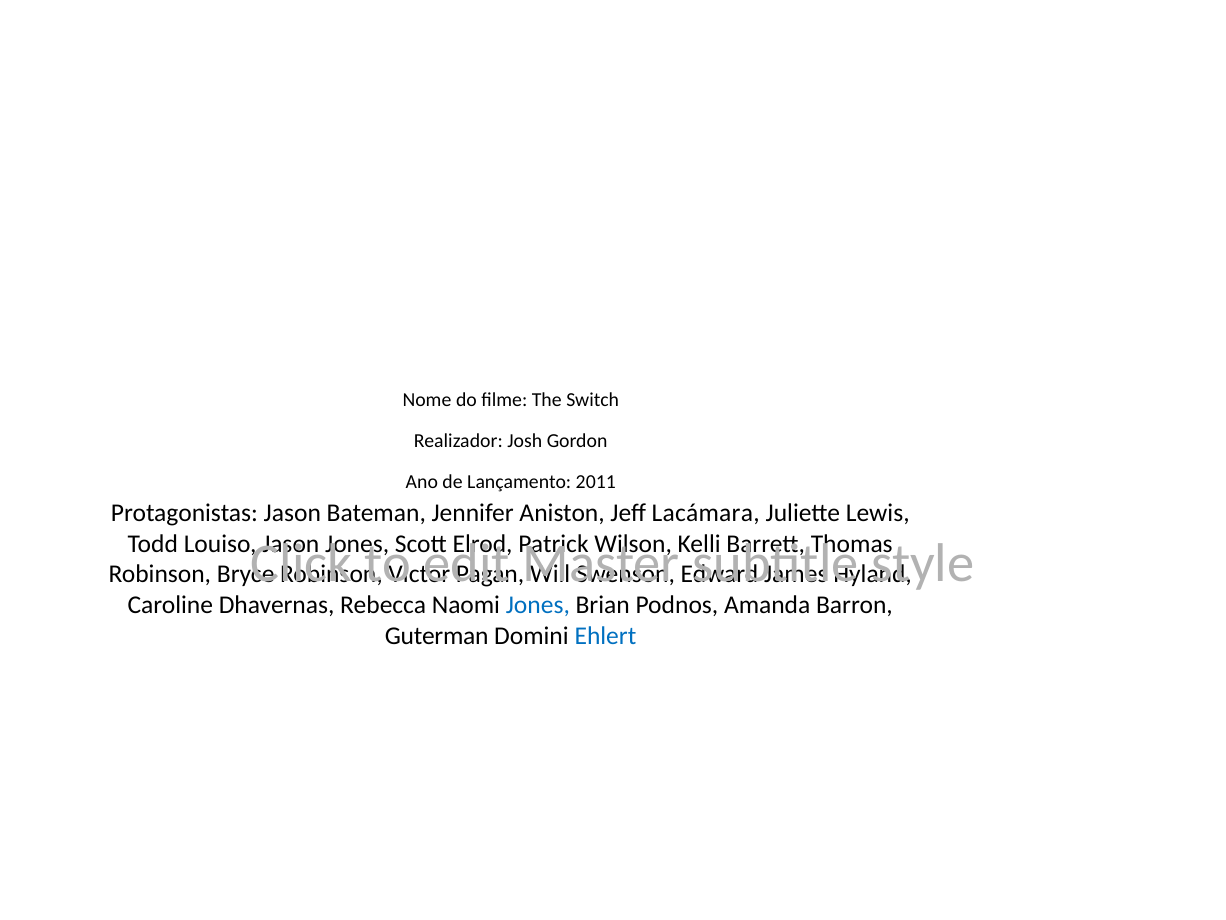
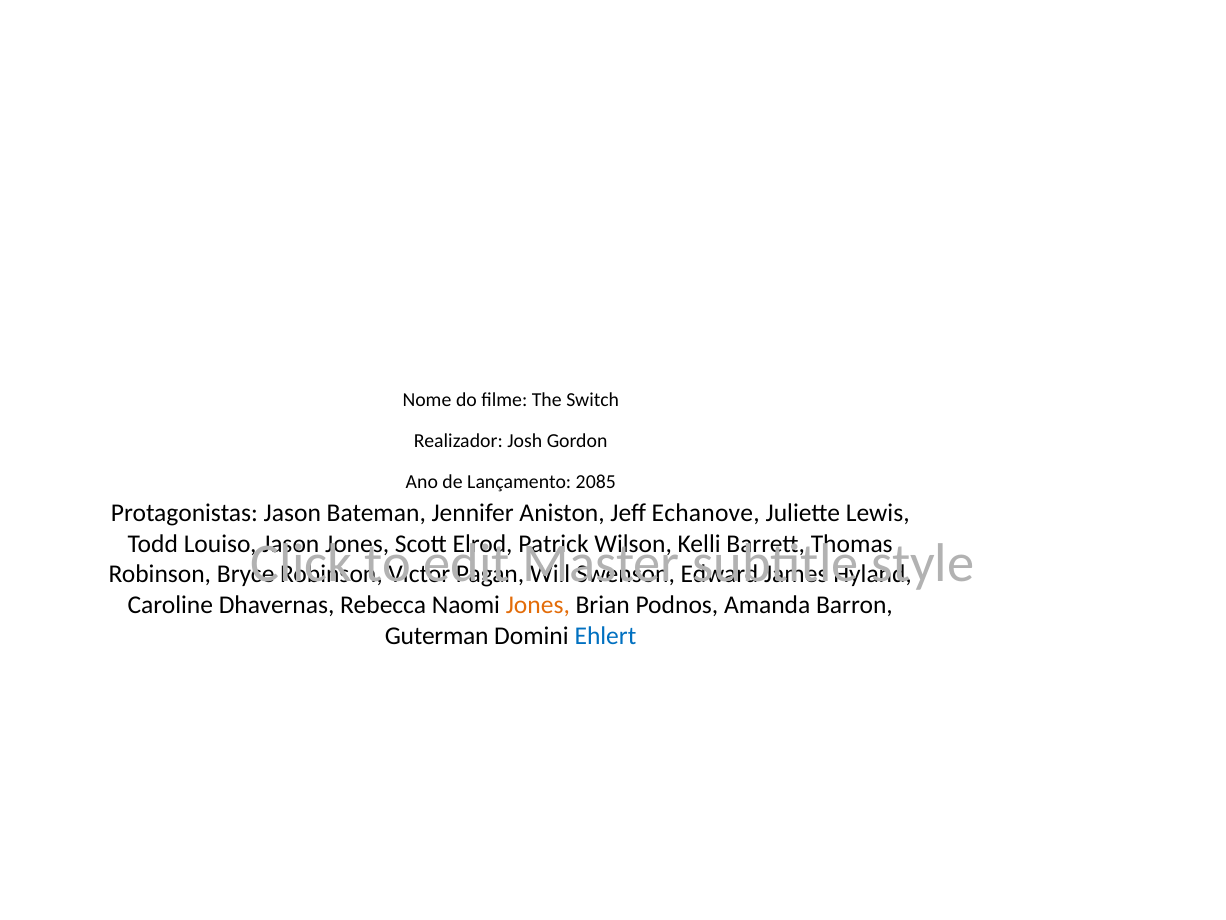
2011: 2011 -> 2085 (596, 482)
Lacámara: Lacámara -> Echanove (706, 513)
Jones colour: blue -> orange (538, 605)
